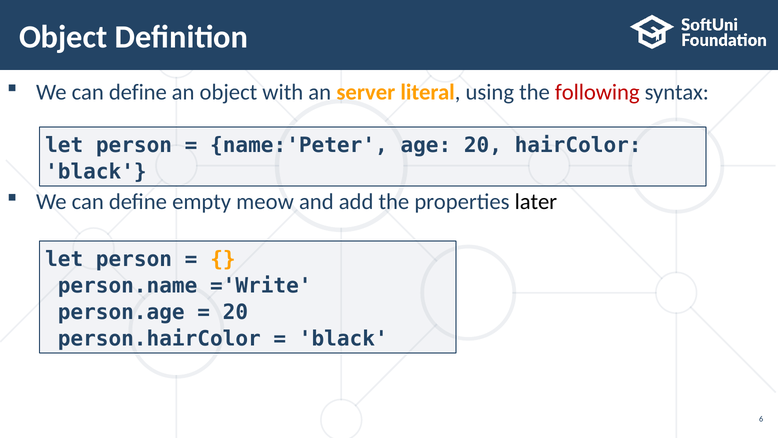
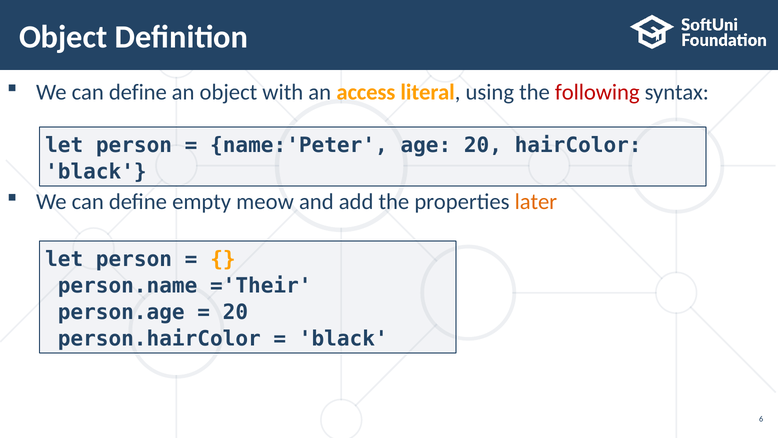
server: server -> access (366, 92)
later colour: black -> orange (536, 202)
='Write: ='Write -> ='Their (261, 286)
